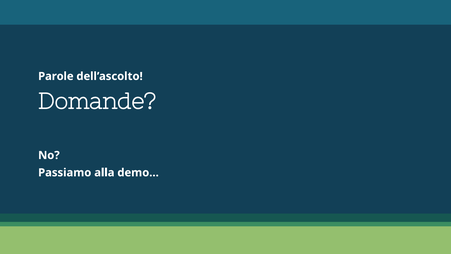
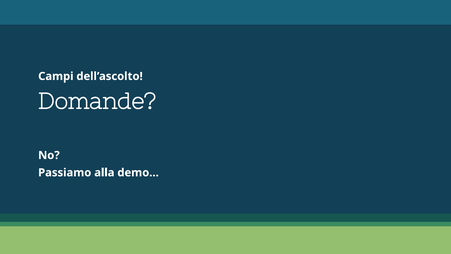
Parole: Parole -> Campi (56, 76)
